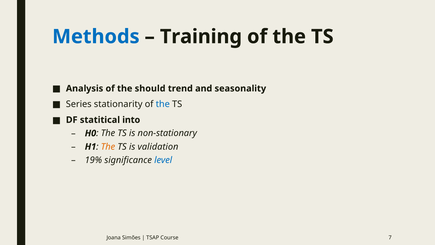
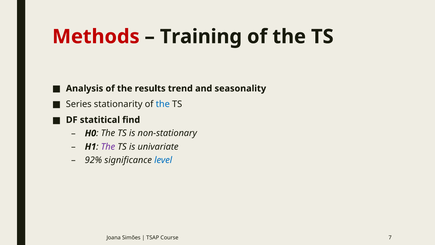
Methods colour: blue -> red (96, 37)
should: should -> results (150, 88)
into: into -> find (131, 120)
The colour: orange -> purple (108, 147)
validation: validation -> univariate (158, 147)
19%: 19% -> 92% (93, 160)
